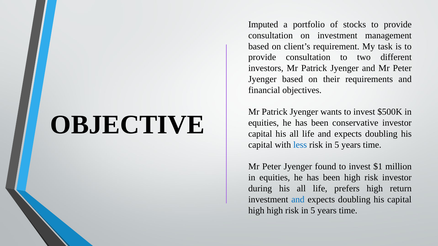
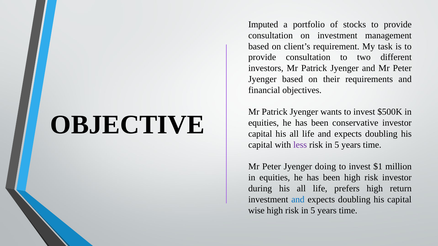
less colour: blue -> purple (300, 145)
found: found -> doing (325, 167)
high: high -> wise (256, 211)
